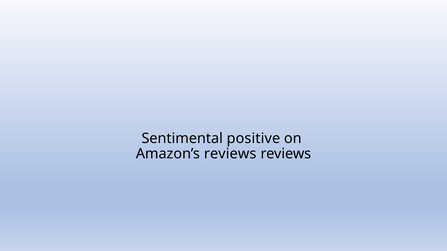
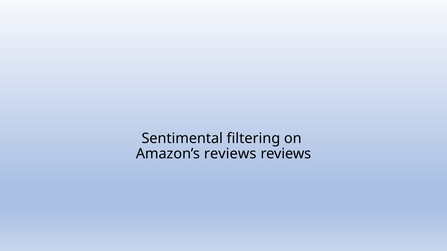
positive: positive -> filtering (253, 139)
